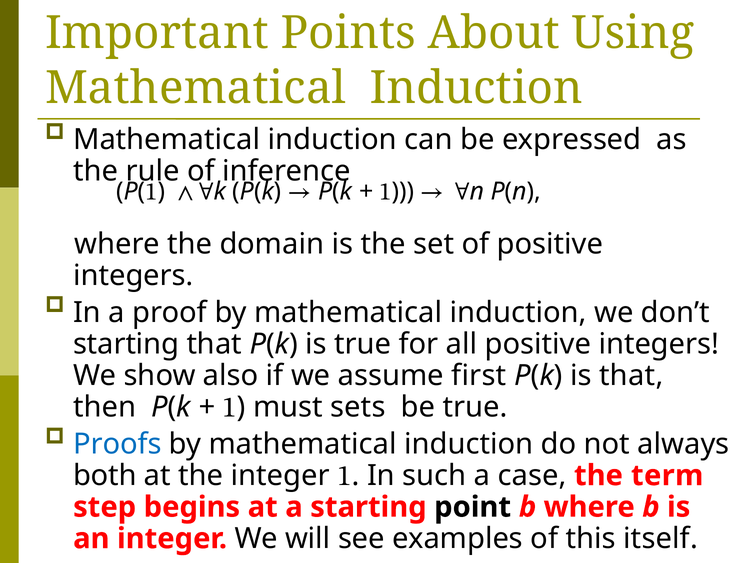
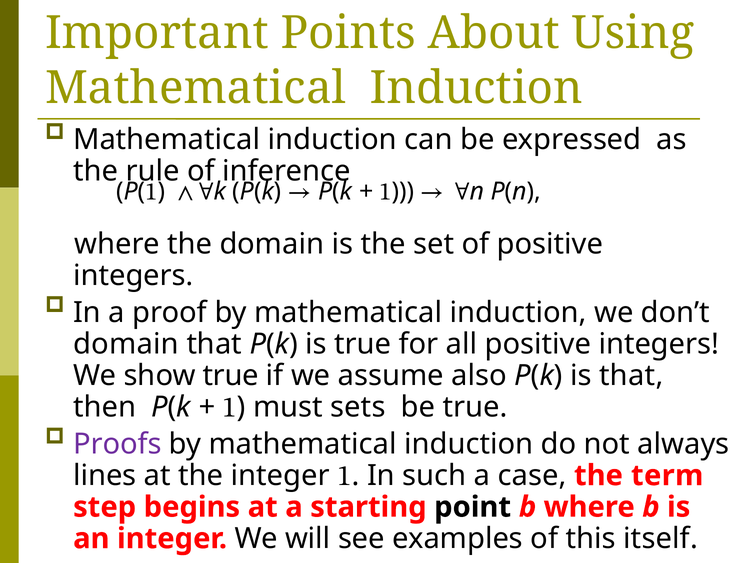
starting: starting -> domain (126, 344)
show also: also -> true (231, 375)
first: first -> also (479, 375)
Proofs colour: blue -> purple (117, 444)
both: both -> lines (105, 475)
